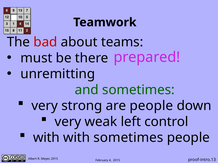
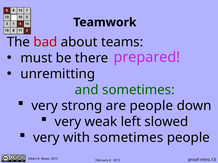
control: control -> slowed (166, 122)
with: with -> very (46, 138)
